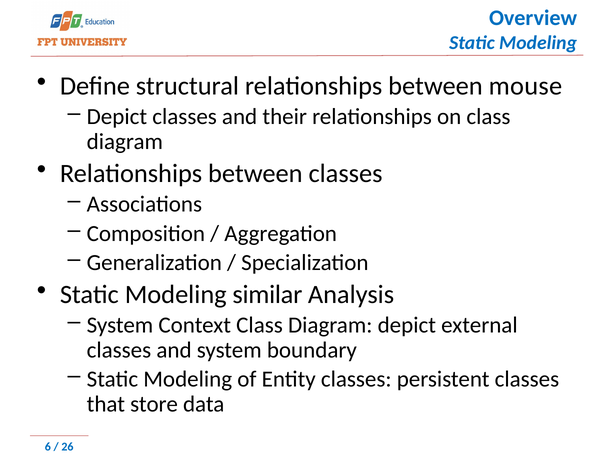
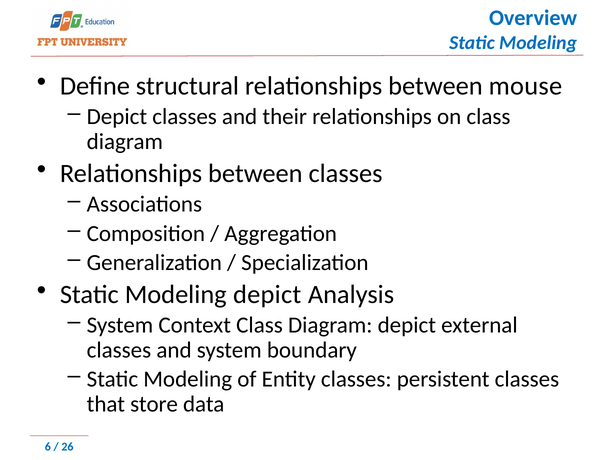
Modeling similar: similar -> depict (267, 295)
